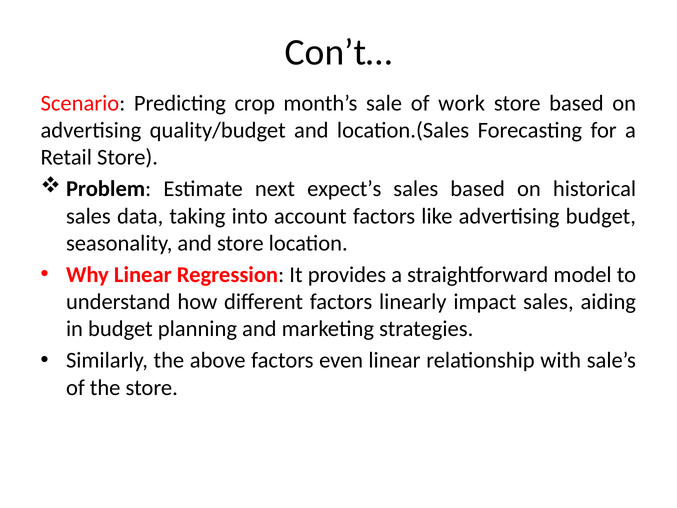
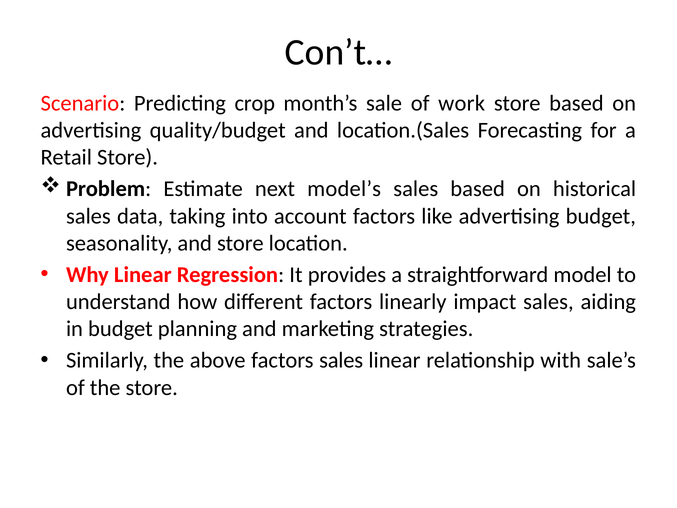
expect’s: expect’s -> model’s (344, 189)
factors even: even -> sales (341, 360)
